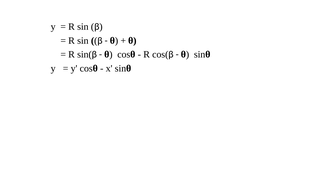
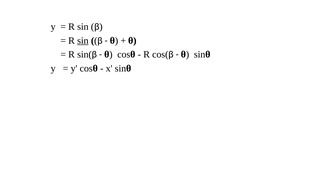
sin underline: none -> present (83, 41)
